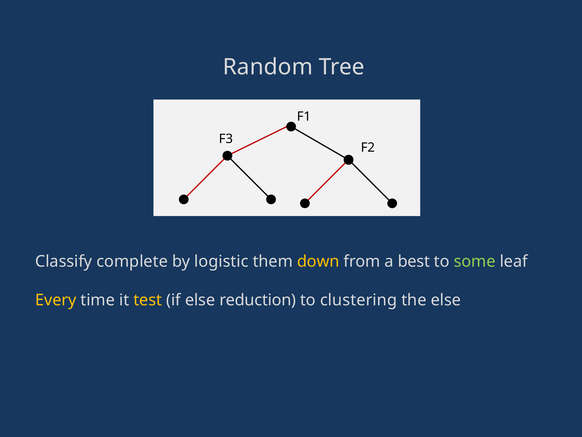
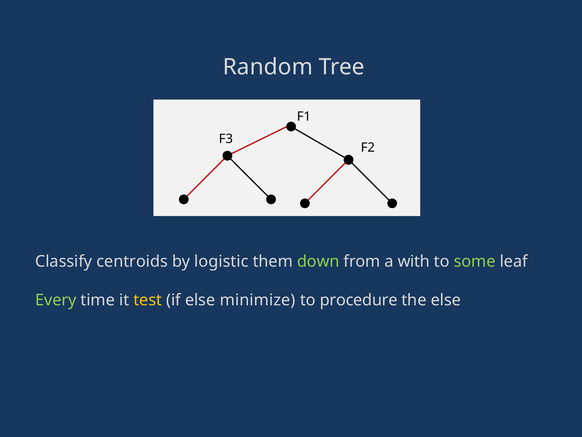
complete: complete -> centroids (132, 261)
down colour: yellow -> light green (318, 261)
best: best -> with (414, 261)
Every colour: yellow -> light green (56, 300)
reduction: reduction -> minimize (258, 300)
clustering: clustering -> procedure (359, 300)
